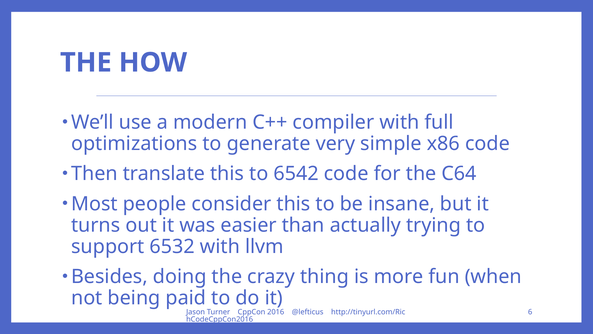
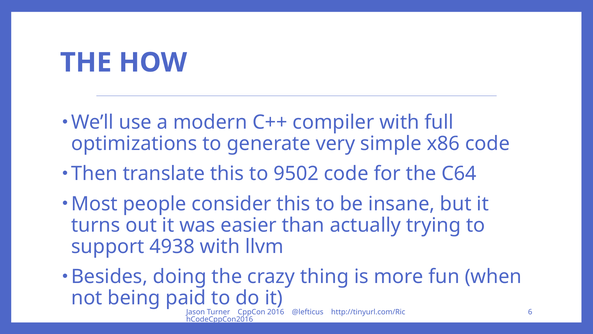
6542: 6542 -> 9502 (296, 174)
6532: 6532 -> 4938 (172, 246)
